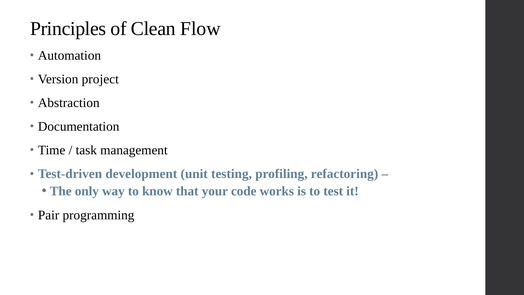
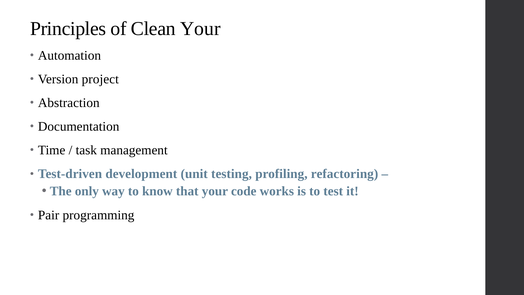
Clean Flow: Flow -> Your (200, 29)
